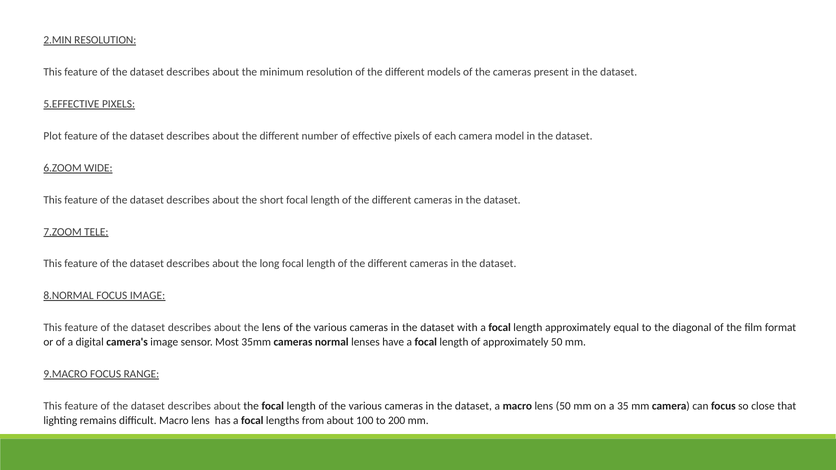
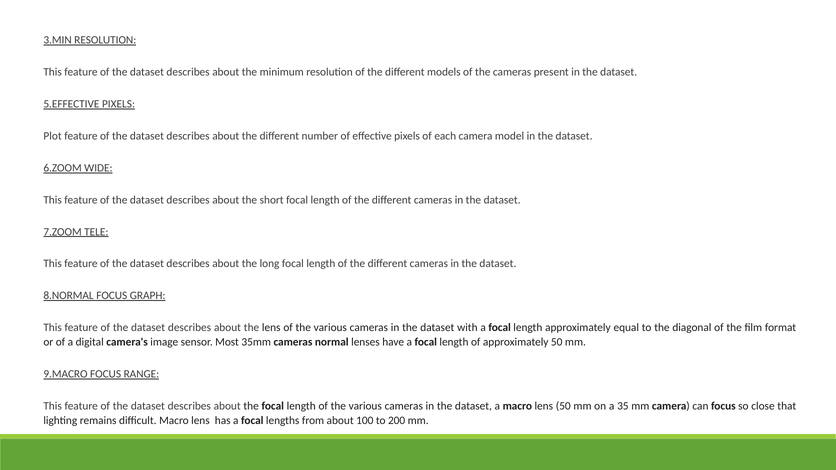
2.MIN: 2.MIN -> 3.MIN (58, 40)
FOCUS IMAGE: IMAGE -> GRAPH (148, 296)
